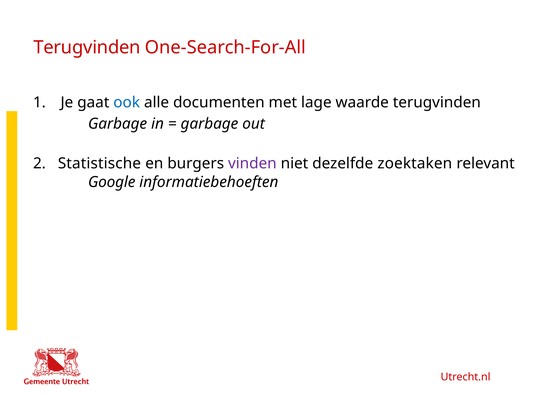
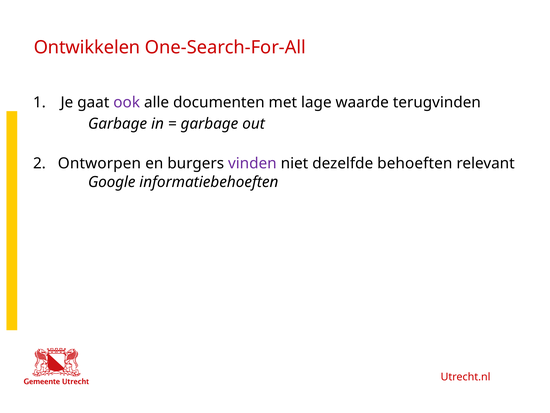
Terugvinden: Terugvinden -> Ontwikkelen (87, 47)
ook colour: blue -> purple (127, 102)
Statistische: Statistische -> Ontworpen (99, 163)
zoektaken: zoektaken -> behoeften (415, 163)
